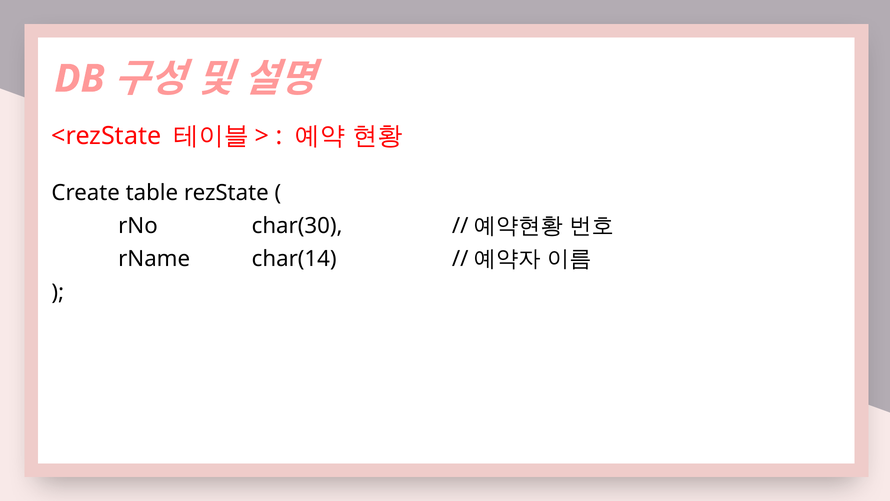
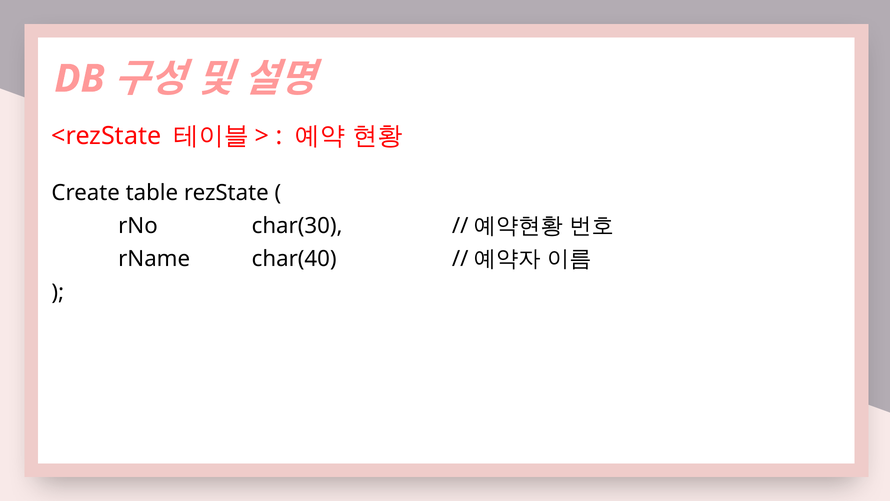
char(14: char(14 -> char(40 (294, 259)
